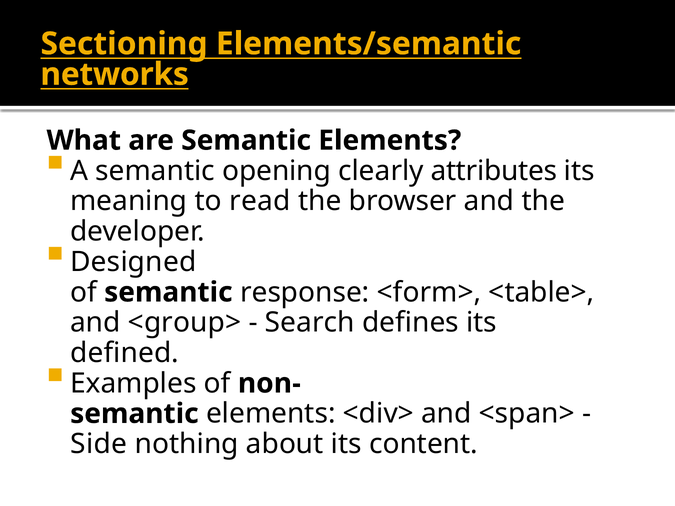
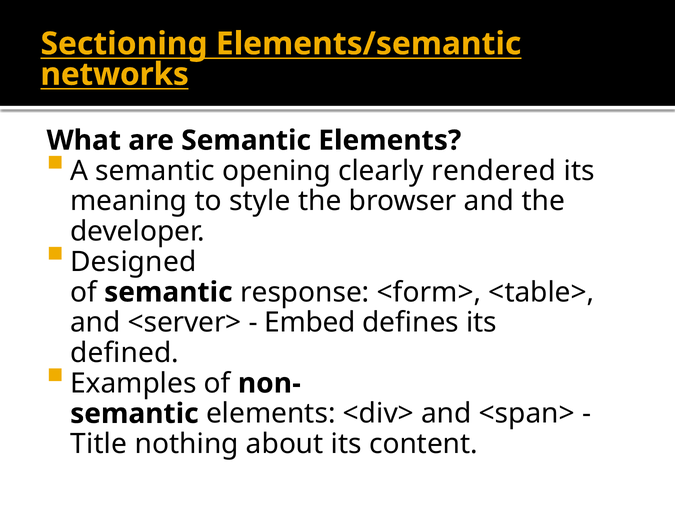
attributes: attributes -> rendered (494, 171)
read: read -> style (260, 201)
<group>: <group> -> <server> (185, 323)
Search: Search -> Embed (310, 323)
Side: Side -> Title (99, 444)
